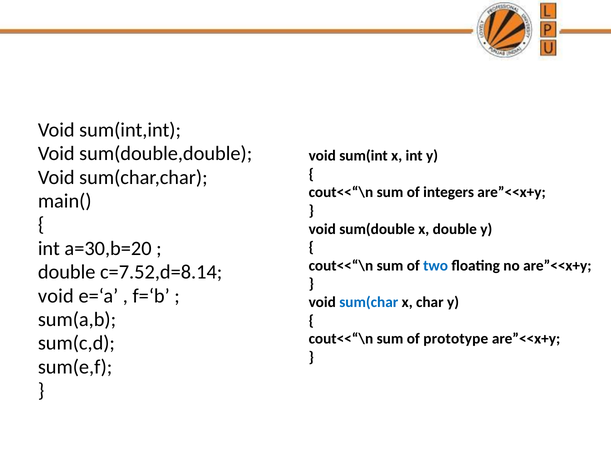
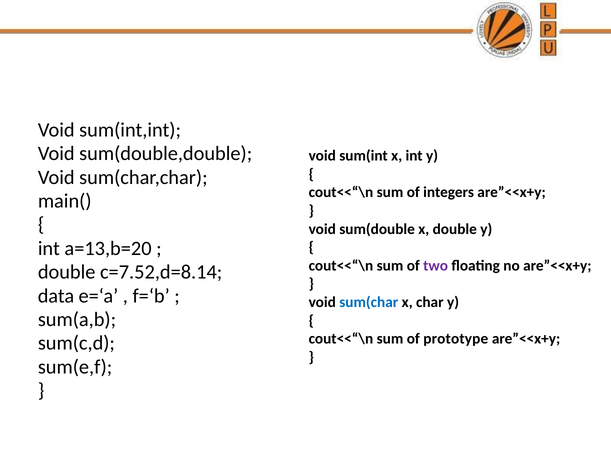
a=30,b=20: a=30,b=20 -> a=13,b=20 (108, 249)
two colour: blue -> purple (436, 266)
void: void -> data (56, 296)
